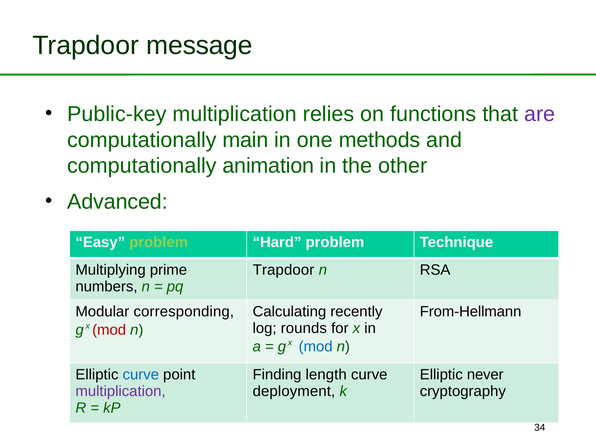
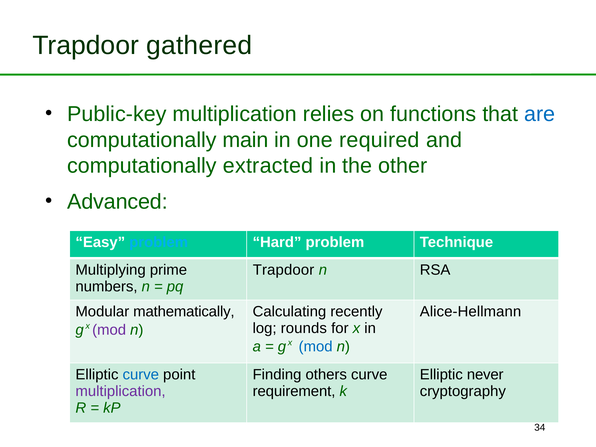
message: message -> gathered (199, 45)
are colour: purple -> blue (540, 114)
methods: methods -> required (379, 140)
animation: animation -> extracted (268, 166)
problem colour: light green -> light blue (159, 242)
corresponding: corresponding -> mathematically (184, 312)
From-Hellmann: From-Hellmann -> Alice-Hellmann (471, 312)
mod colour: red -> purple (109, 330)
length: length -> others (326, 375)
deployment: deployment -> requirement (294, 391)
